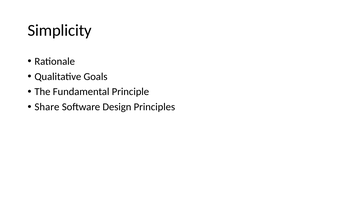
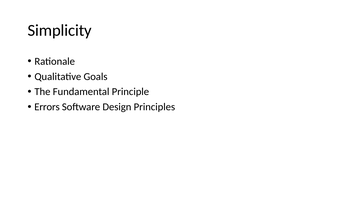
Share: Share -> Errors (47, 107)
